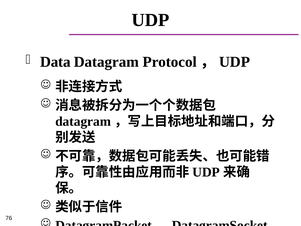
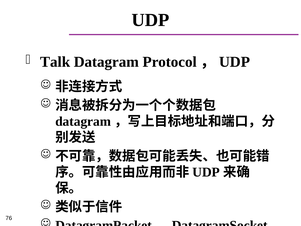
Data: Data -> Talk (55, 62)
